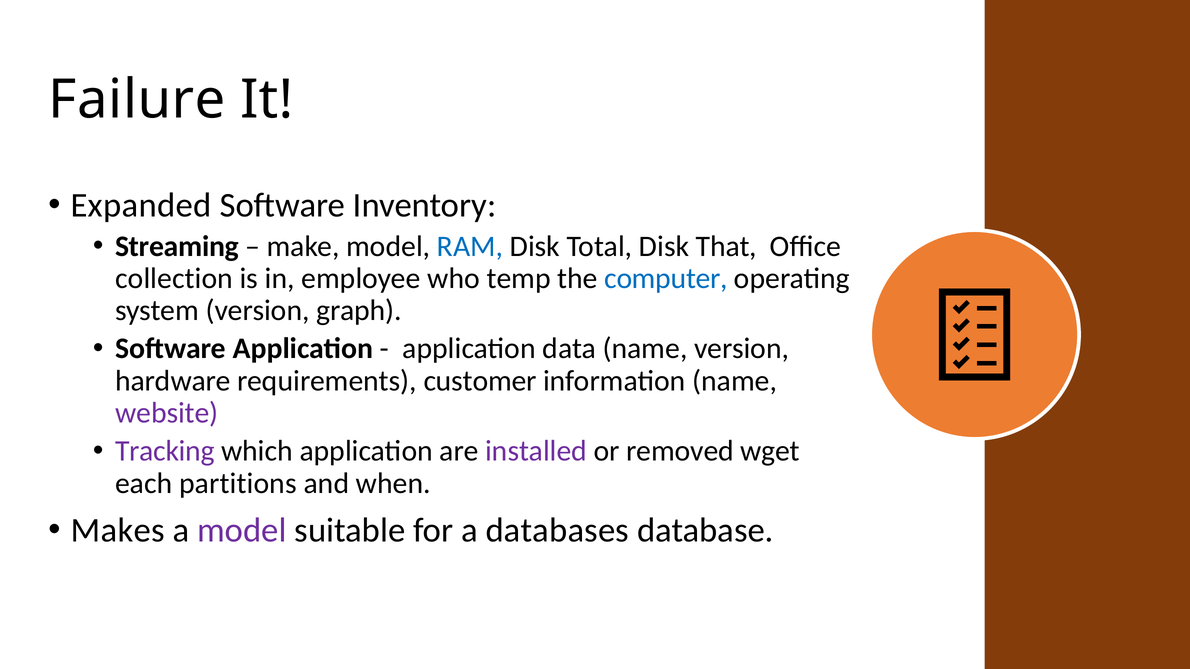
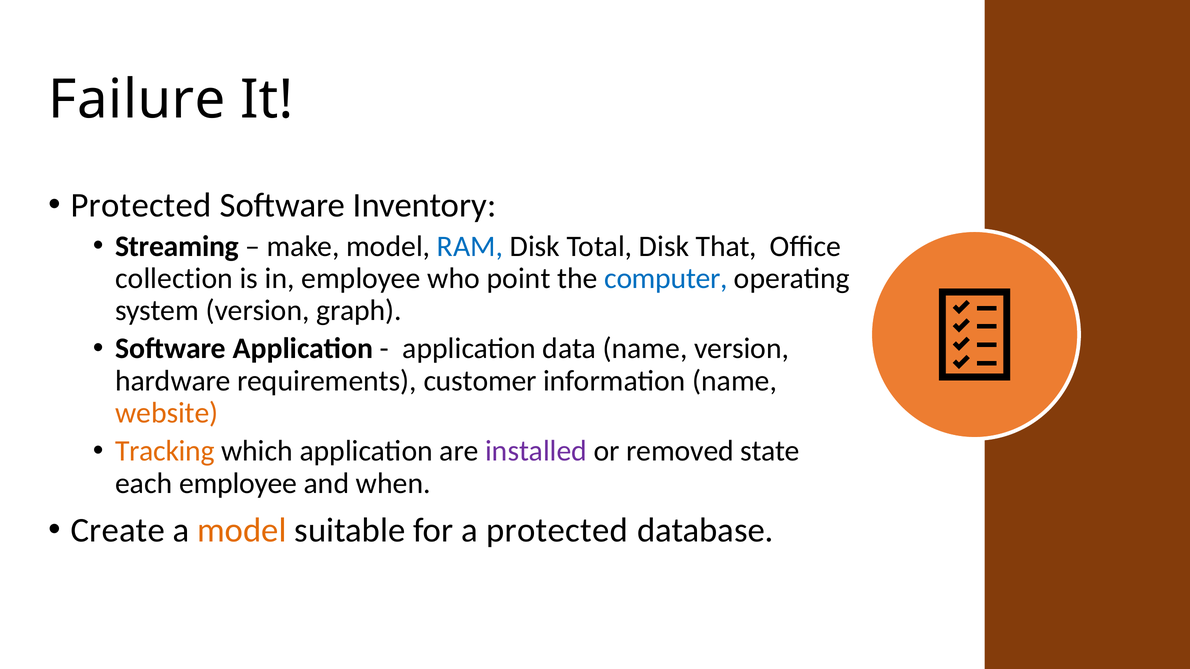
Expanded: Expanded -> Protected (141, 205)
temp: temp -> point (519, 278)
website colour: purple -> orange (167, 413)
Tracking colour: purple -> orange (165, 451)
wget: wget -> state (770, 451)
each partitions: partitions -> employee (238, 484)
Makes: Makes -> Create (118, 531)
model colour: purple -> orange (242, 531)
a databases: databases -> protected (557, 531)
